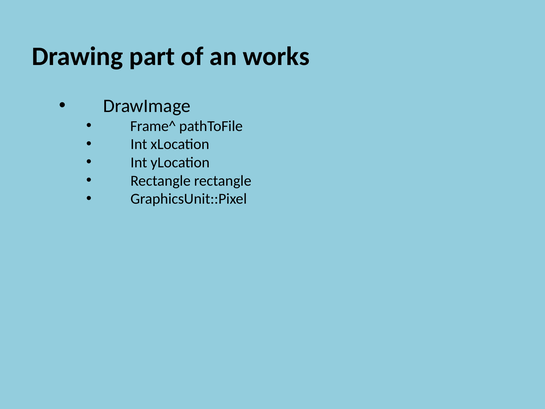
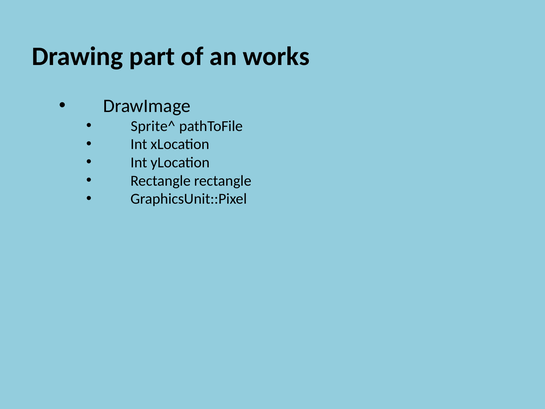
Frame^: Frame^ -> Sprite^ (153, 126)
